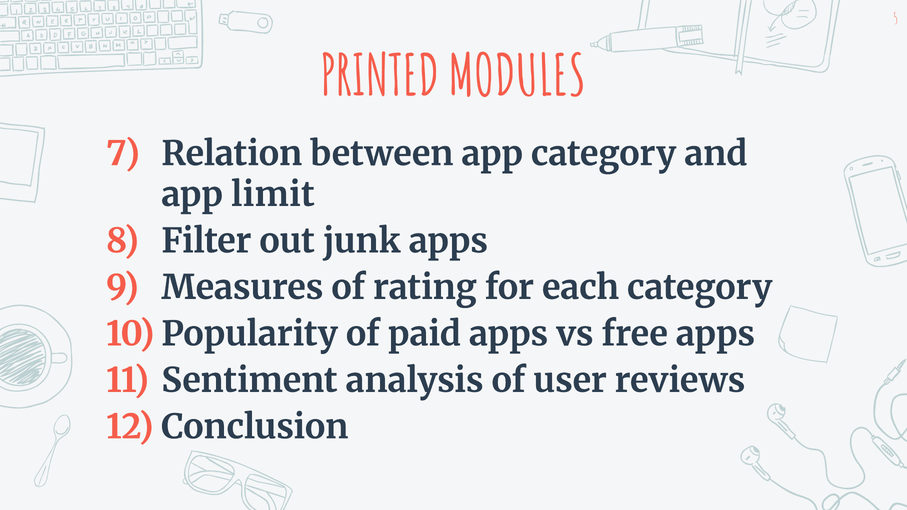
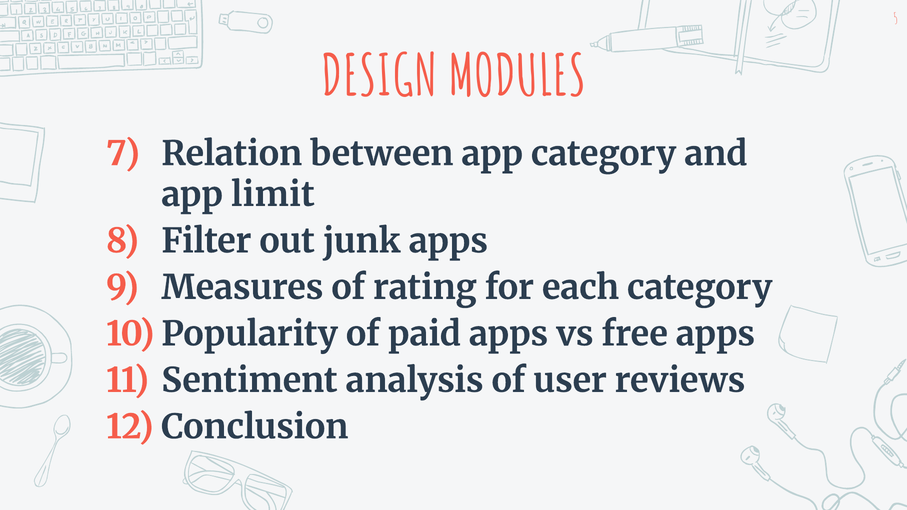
PRINTED: PRINTED -> DESIGN (379, 77)
